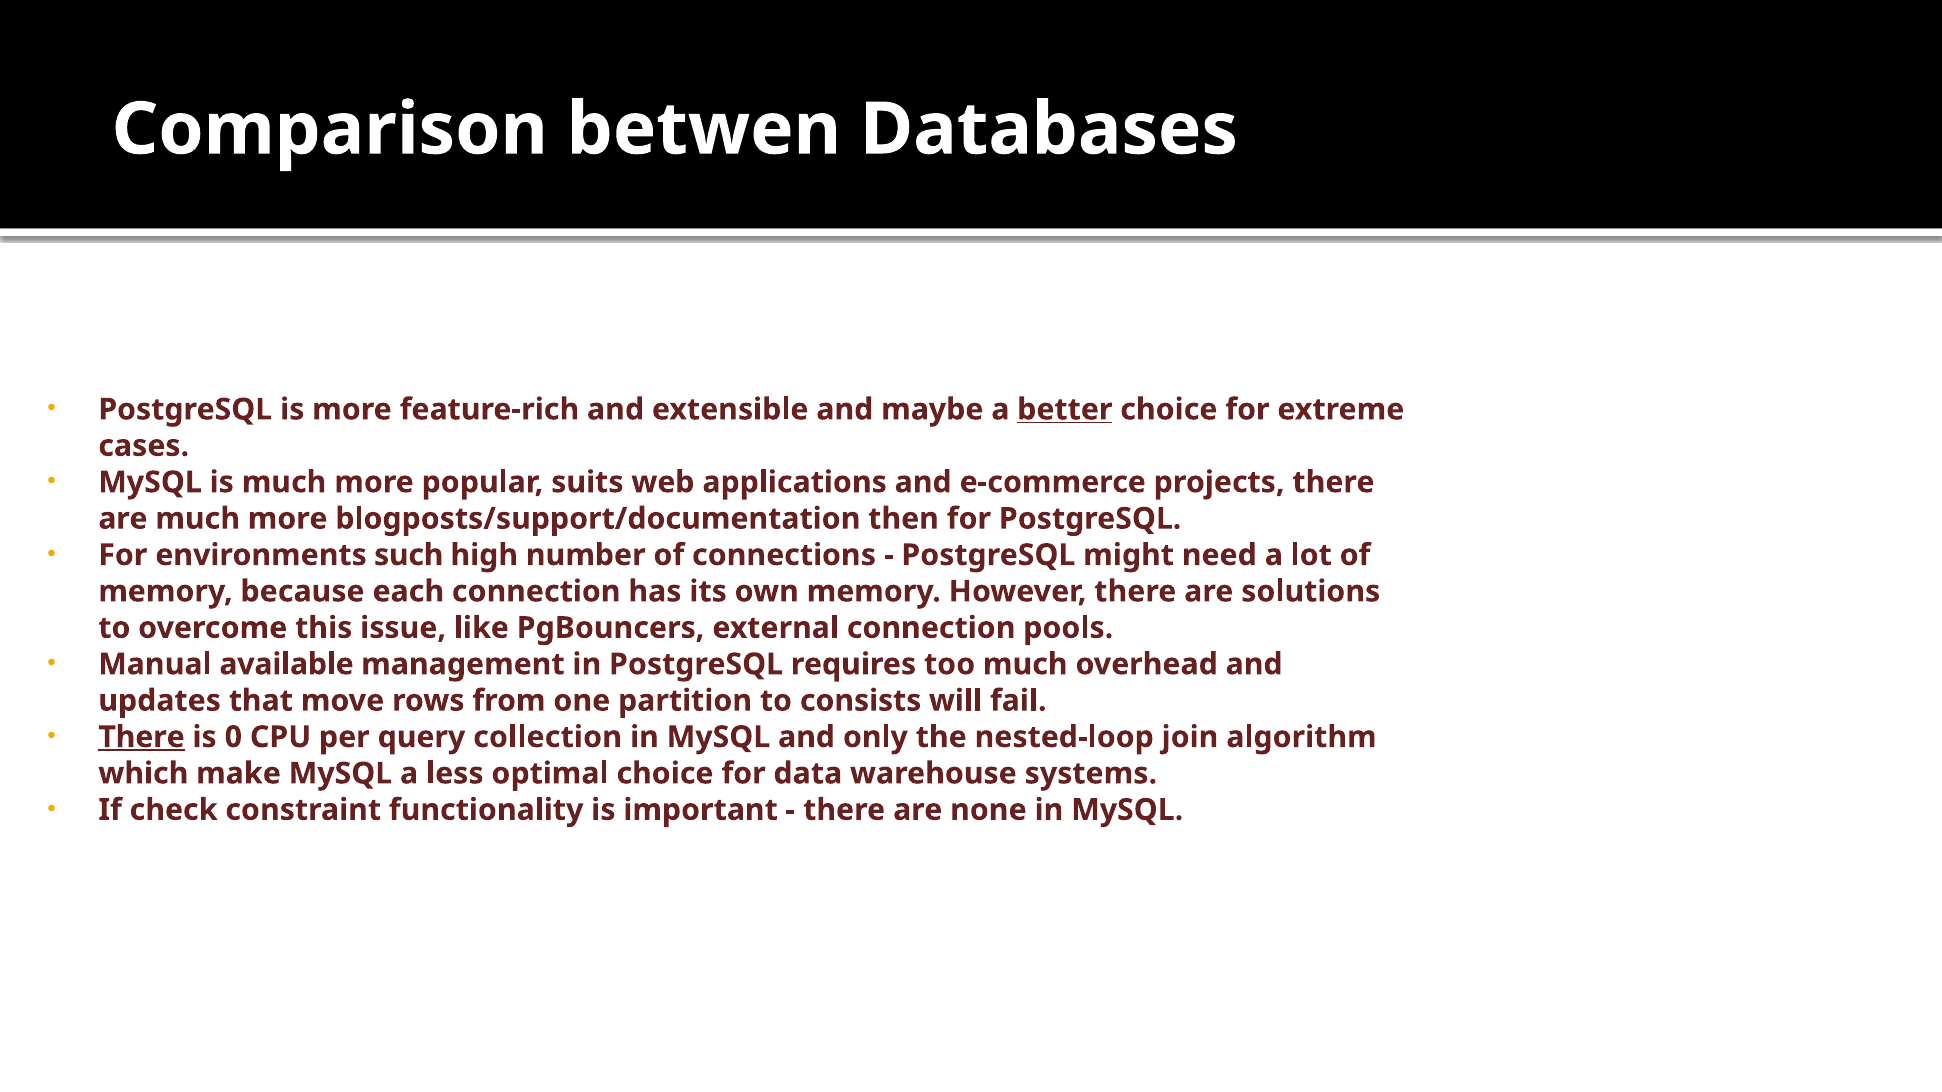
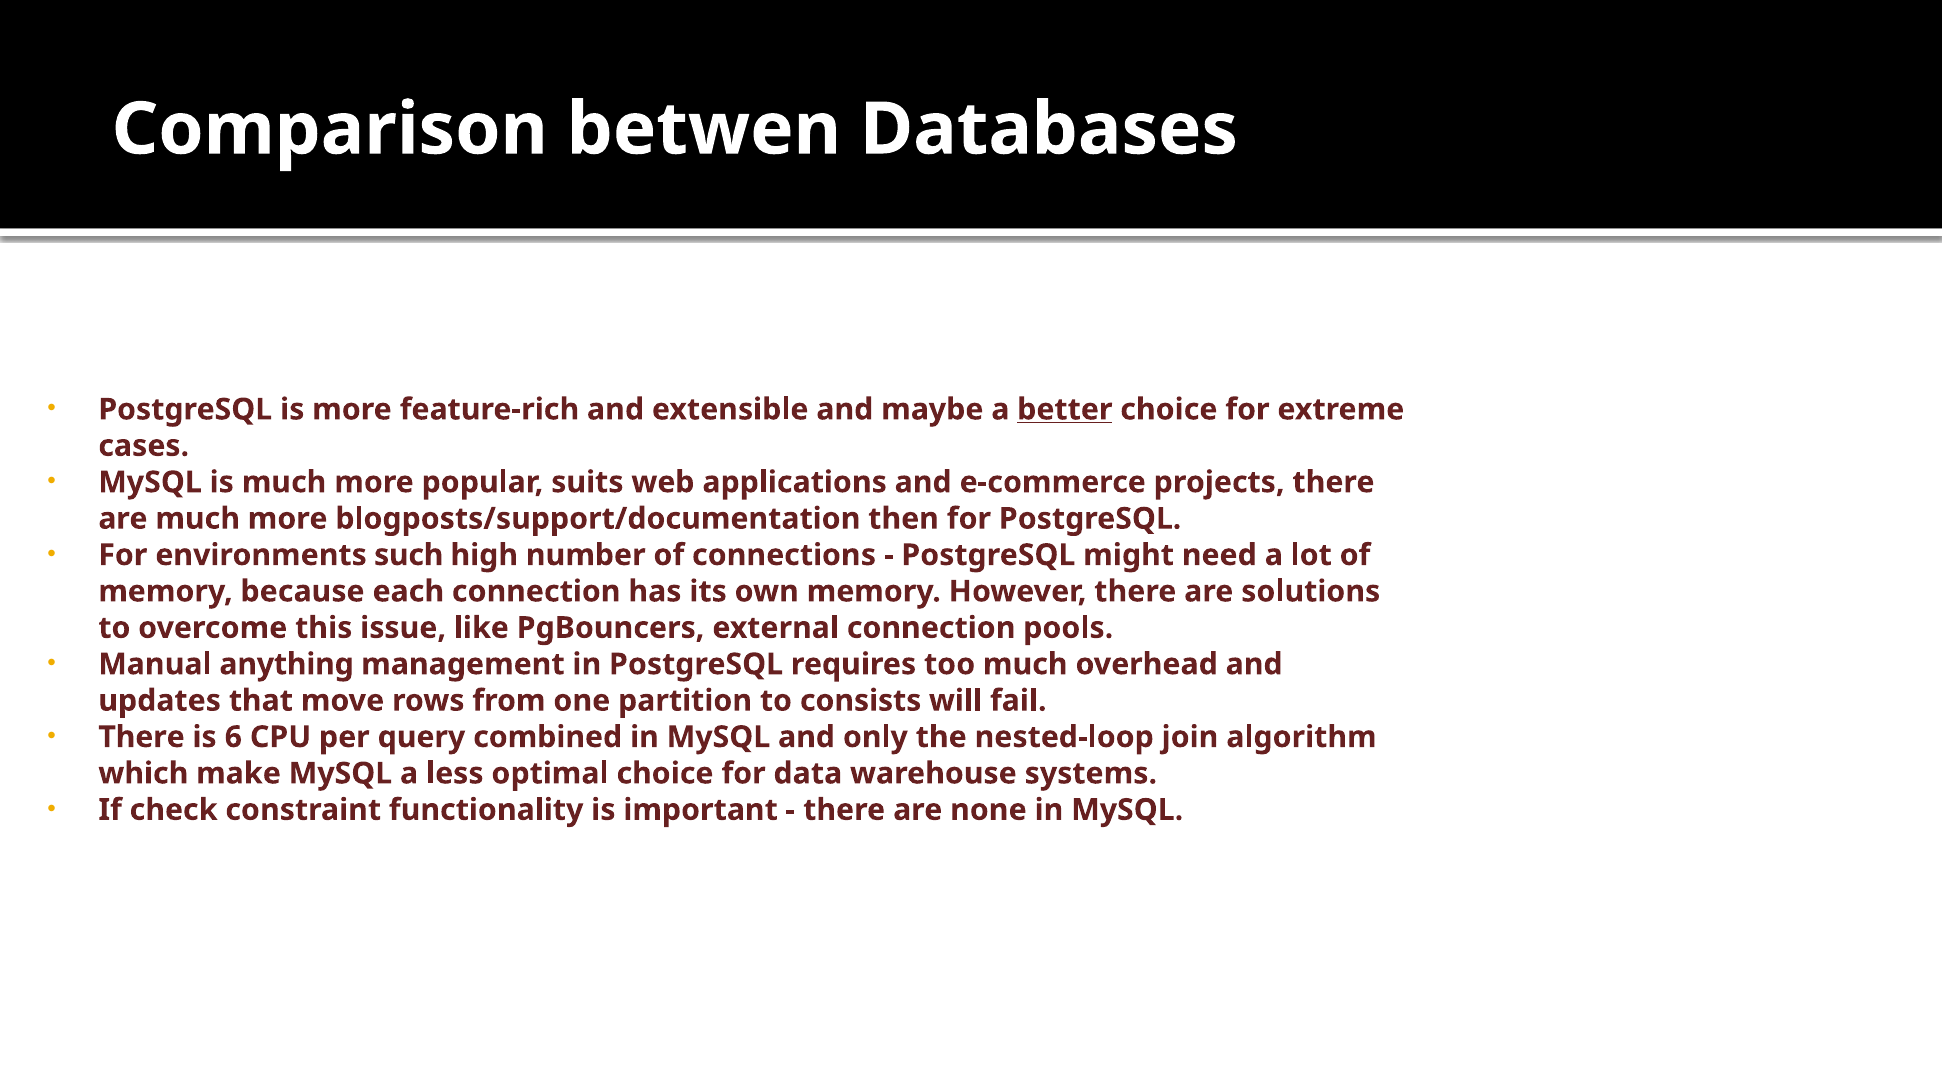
available: available -> anything (287, 665)
There underline: present -> none (142, 737)
0: 0 -> 6 (233, 737)
collection: collection -> combined (548, 737)
